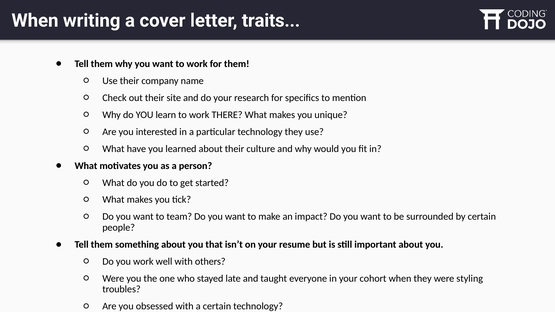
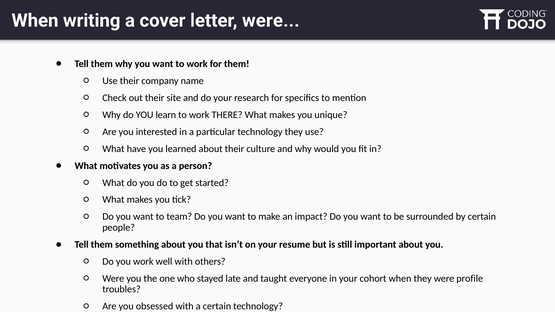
letter traits: traits -> were (271, 21)
styling: styling -> profile (470, 279)
